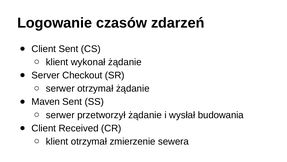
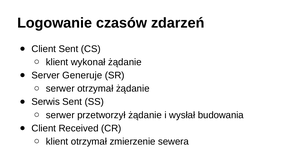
Checkout: Checkout -> Generuje (82, 75)
Maven: Maven -> Serwis (46, 101)
